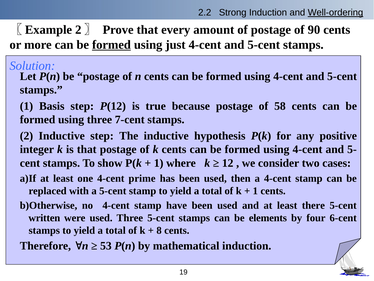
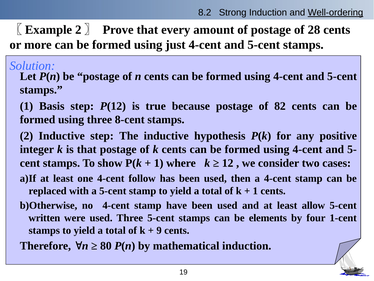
2.2: 2.2 -> 8.2 (205, 13)
90: 90 -> 28 (314, 30)
formed underline: present -> none (111, 45)
58: 58 -> 82 (280, 106)
7-cent: 7-cent -> 8-cent (130, 120)
prime: prime -> follow (142, 178)
there: there -> allow (313, 205)
6-cent: 6-cent -> 1-cent (343, 217)
8: 8 -> 9 (159, 230)
53: 53 -> 80 (106, 245)
